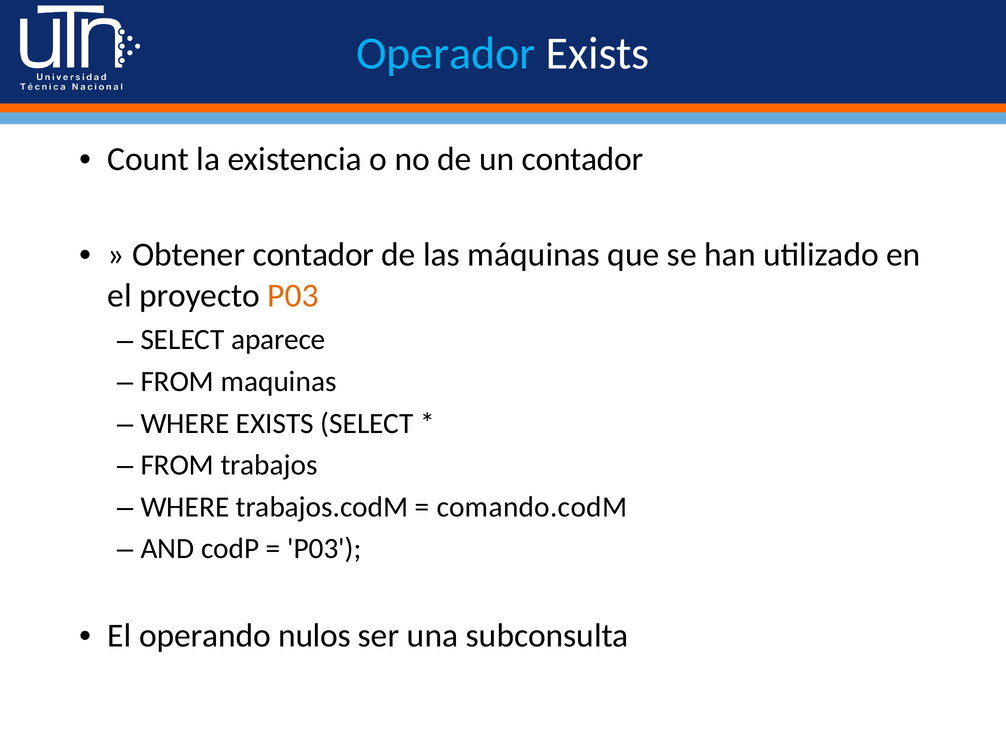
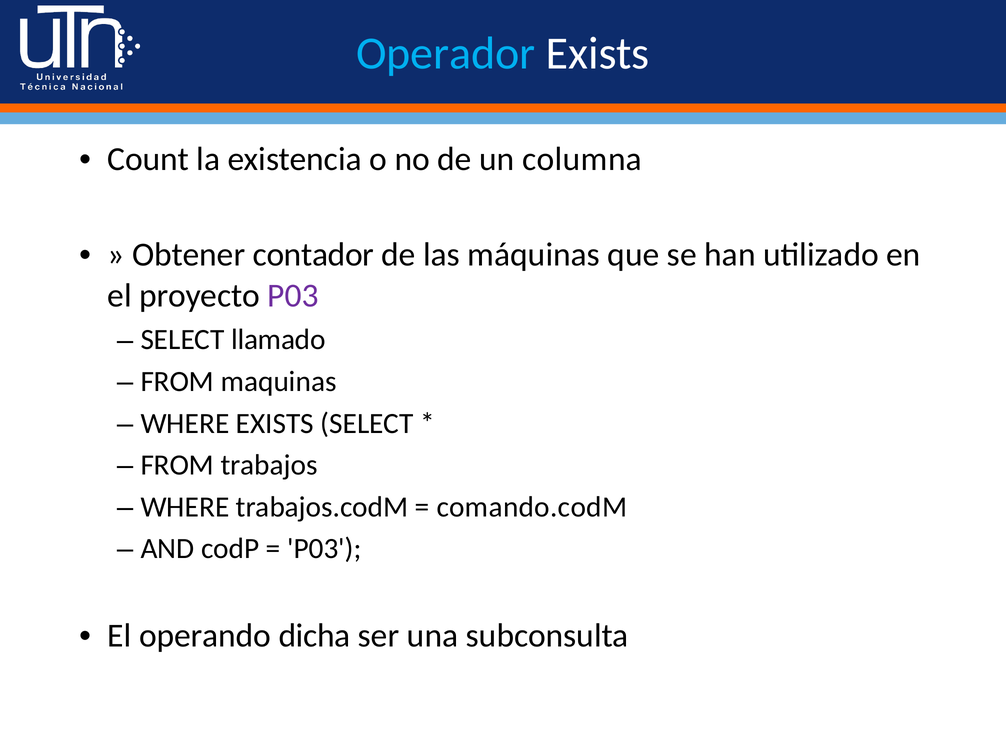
un contador: contador -> columna (582, 159)
P03 colour: orange -> purple (293, 295)
aparece: aparece -> llamado (278, 340)
nulos: nulos -> dicha (315, 635)
